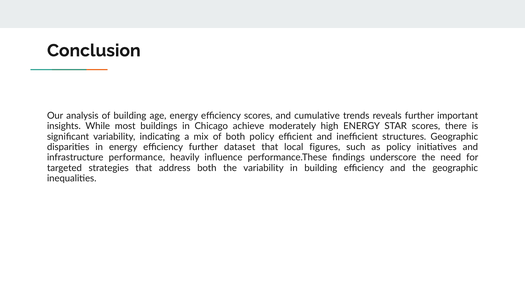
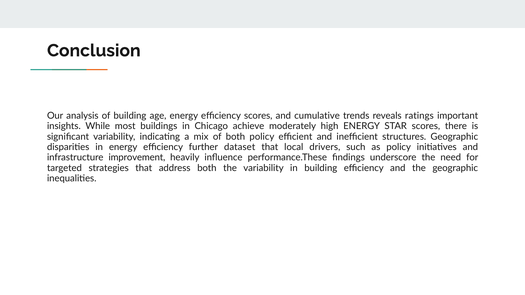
reveals further: further -> ratings (419, 116)
figures: figures -> drivers (325, 147)
performance: performance -> improvement (137, 158)
